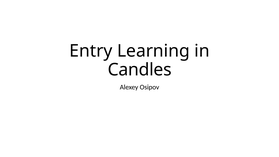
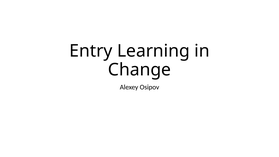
Candles: Candles -> Change (139, 70)
